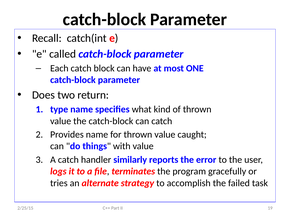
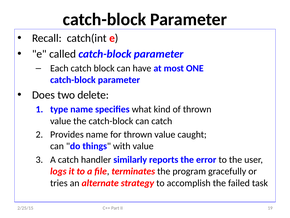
return: return -> delete (93, 95)
